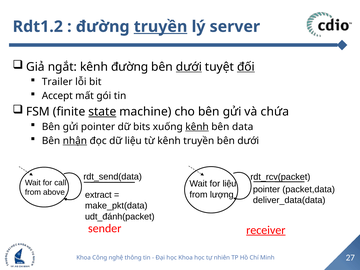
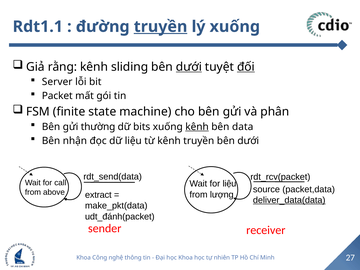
Rdt1.2: Rdt1.2 -> Rdt1.1 (38, 27)
lý server: server -> xuống (235, 27)
ngắt: ngắt -> rằng (62, 67)
kênh đường: đường -> sliding (130, 67)
Trailer: Trailer -> Server (57, 82)
Accept: Accept -> Packet (57, 96)
state underline: present -> none (102, 112)
chứa: chứa -> phân (275, 112)
gửi pointer: pointer -> thường (98, 127)
nhận underline: present -> none (75, 141)
pointer: pointer -> source (266, 189)
deliver_data(data underline: none -> present (289, 200)
receiver underline: present -> none (266, 230)
